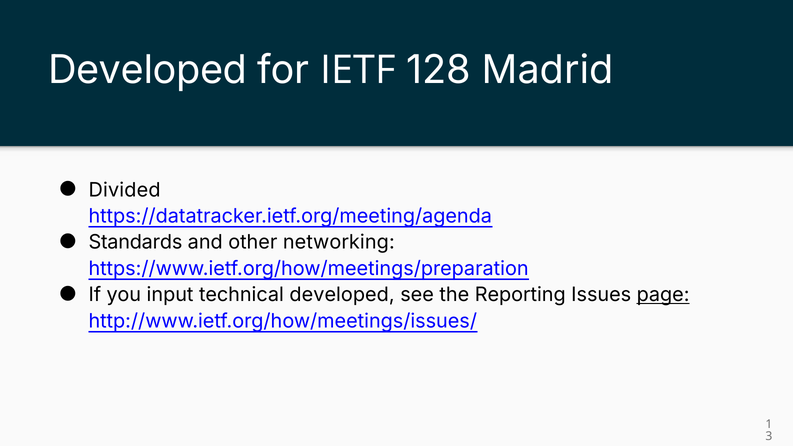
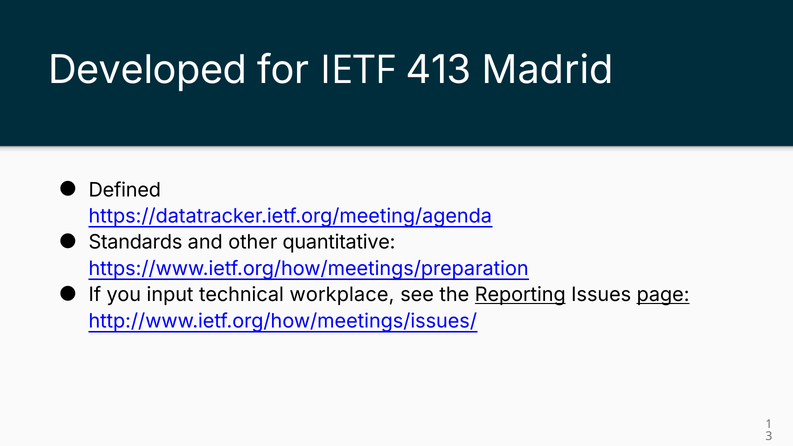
128: 128 -> 413 (439, 70)
Divided: Divided -> Defined (125, 190)
networking: networking -> quantitative (339, 242)
technical developed: developed -> workplace (342, 295)
Reporting underline: none -> present (520, 295)
